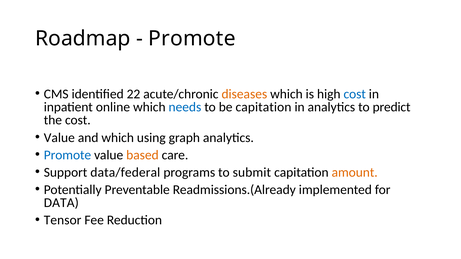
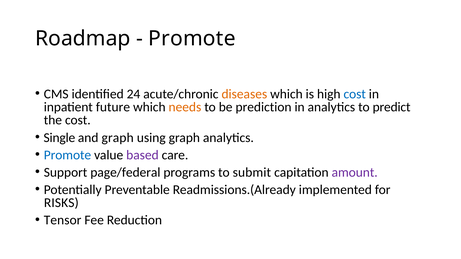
22: 22 -> 24 (133, 94)
online: online -> future (113, 107)
needs colour: blue -> orange (185, 107)
be capitation: capitation -> prediction (264, 107)
Value: Value -> Single (59, 138)
and which: which -> graph (118, 138)
based colour: orange -> purple (142, 155)
data/federal: data/federal -> page/federal (125, 173)
amount colour: orange -> purple (355, 173)
DATA: DATA -> RISKS (61, 203)
